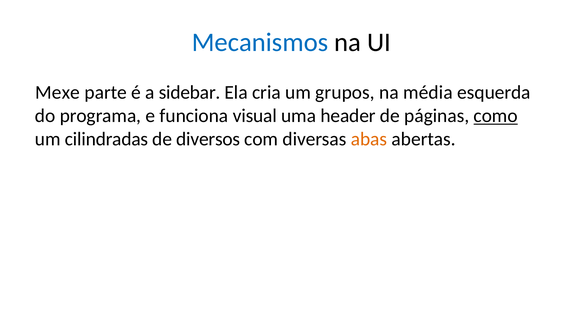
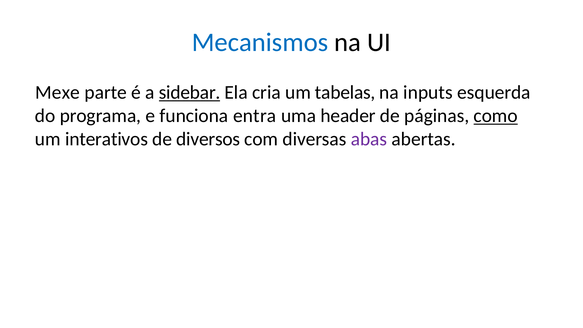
sidebar underline: none -> present (190, 92)
grupos: grupos -> tabelas (345, 92)
média: média -> inputs (428, 92)
visual: visual -> entra (255, 116)
cilindradas: cilindradas -> interativos (107, 139)
abas colour: orange -> purple (369, 139)
